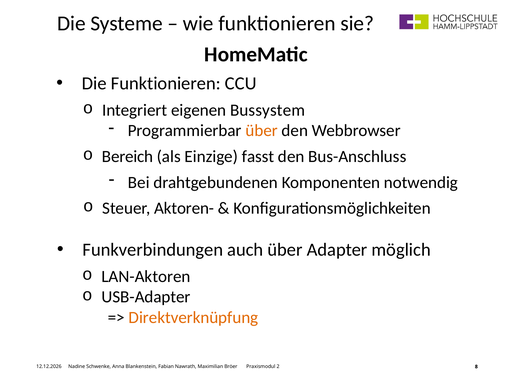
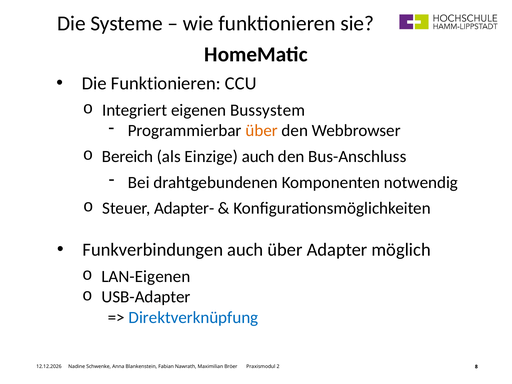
Einzige fasst: fasst -> auch (258, 157)
Aktoren-: Aktoren- -> Adapter- (184, 208)
LAN-Aktoren: LAN-Aktoren -> LAN-Eigenen (146, 277)
Direktverknüpfung colour: orange -> blue (193, 317)
